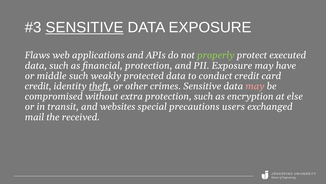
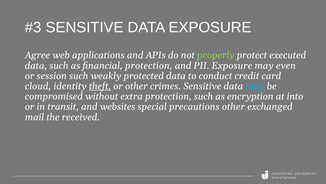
SENSITIVE underline: present -> none (85, 27)
Flaws: Flaws -> Agree (37, 55)
have: have -> even (286, 65)
middle: middle -> session (52, 76)
credit: credit -> cloud (38, 86)
may colour: pink -> light blue (255, 86)
else: else -> into (295, 96)
precautions users: users -> other (233, 106)
